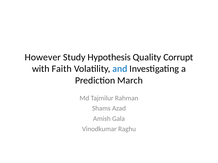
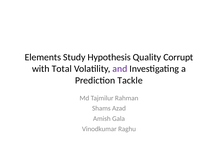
However: However -> Elements (43, 57)
Faith: Faith -> Total (62, 69)
and colour: blue -> purple (120, 69)
March: March -> Tackle (130, 81)
